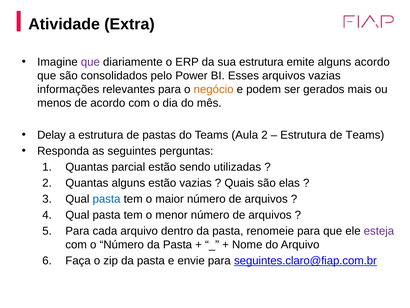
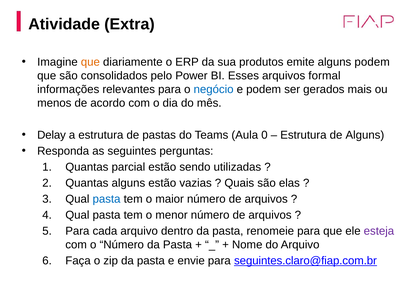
que colour: purple -> orange (90, 62)
sua estrutura: estrutura -> produtos (261, 62)
alguns acordo: acordo -> podem (372, 62)
arquivos vazias: vazias -> formal (324, 76)
negócio colour: orange -> blue (214, 89)
Aula 2: 2 -> 0 (264, 135)
de Teams: Teams -> Alguns (365, 135)
